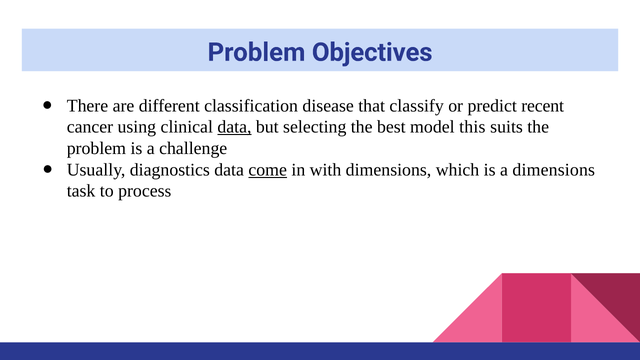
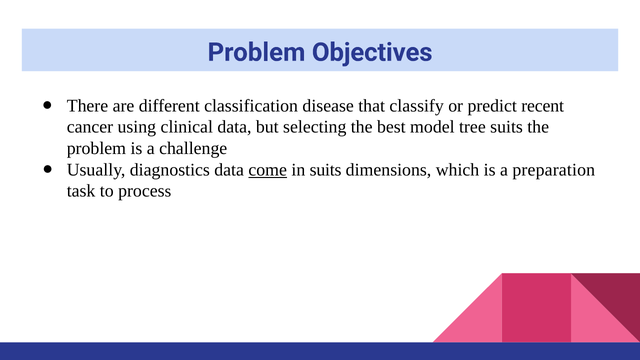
data underline: present -> none (234, 127)
this: this -> tree (472, 127)
in with: with -> suits (326, 170)
a dimensions: dimensions -> preparation (554, 170)
